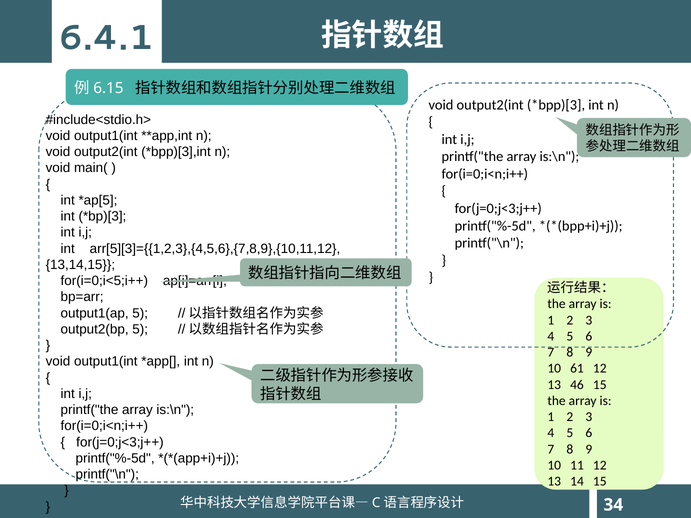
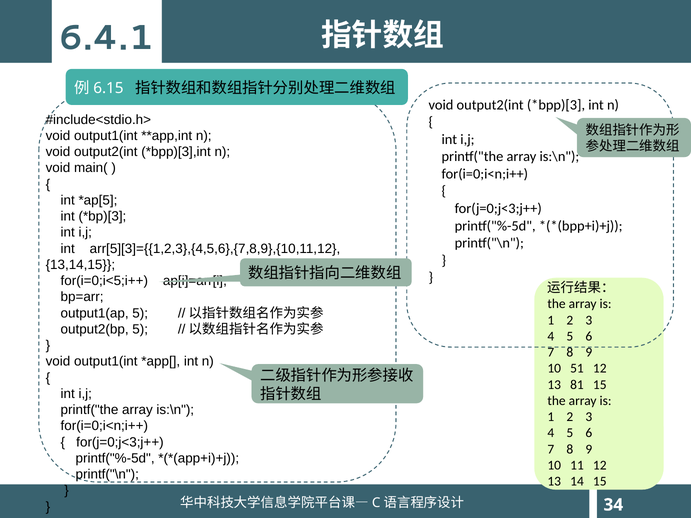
61: 61 -> 51 (577, 369)
46: 46 -> 81 (577, 385)
